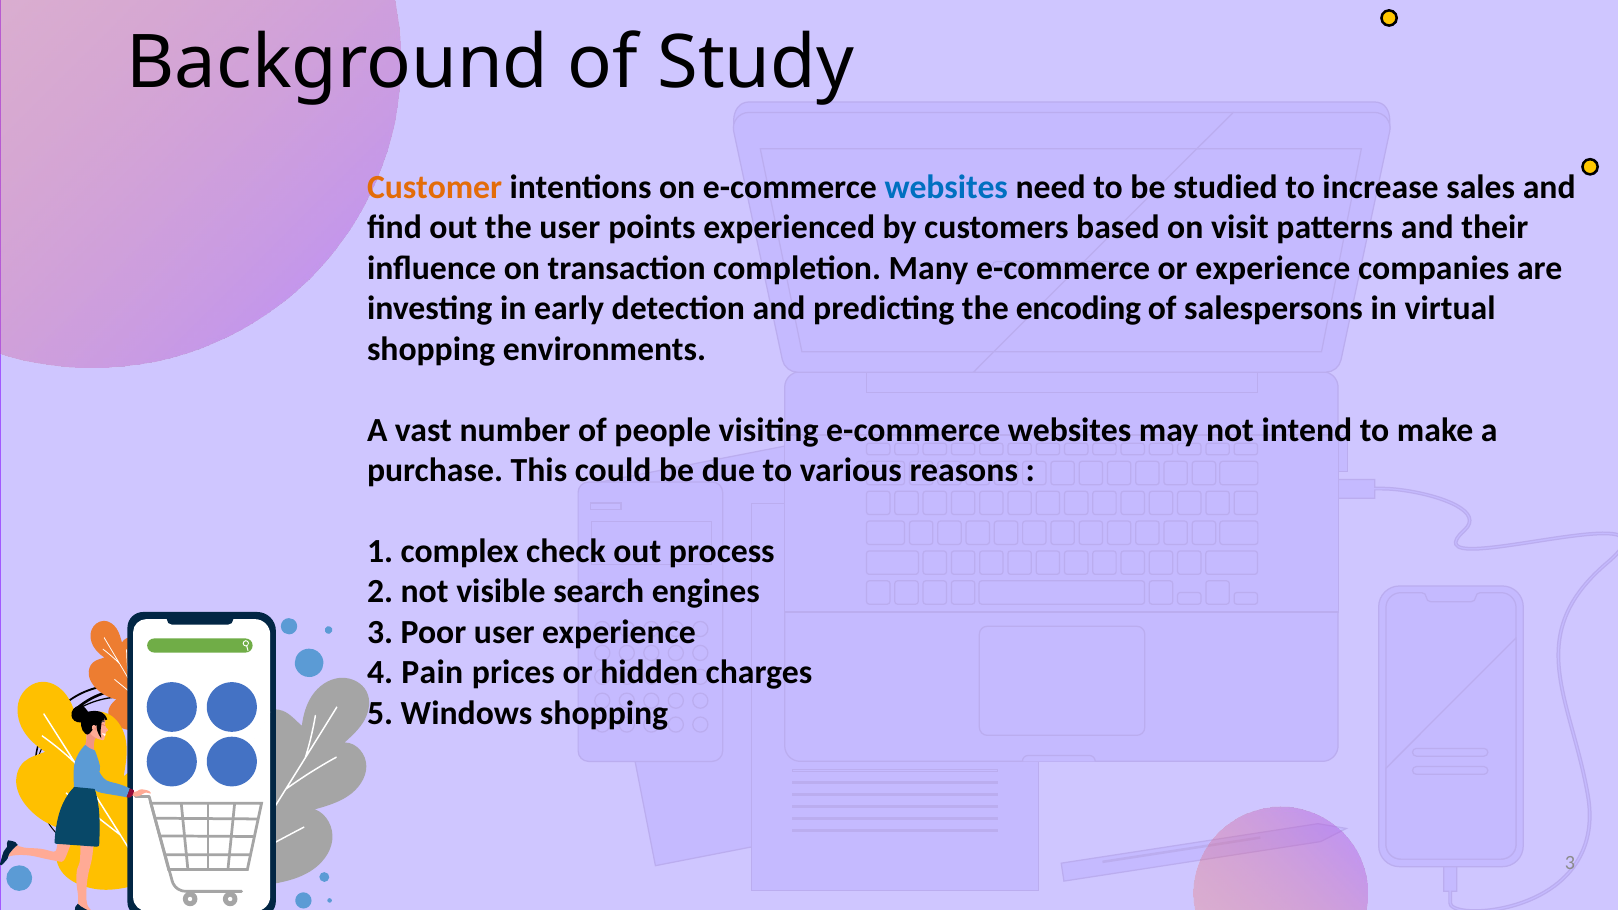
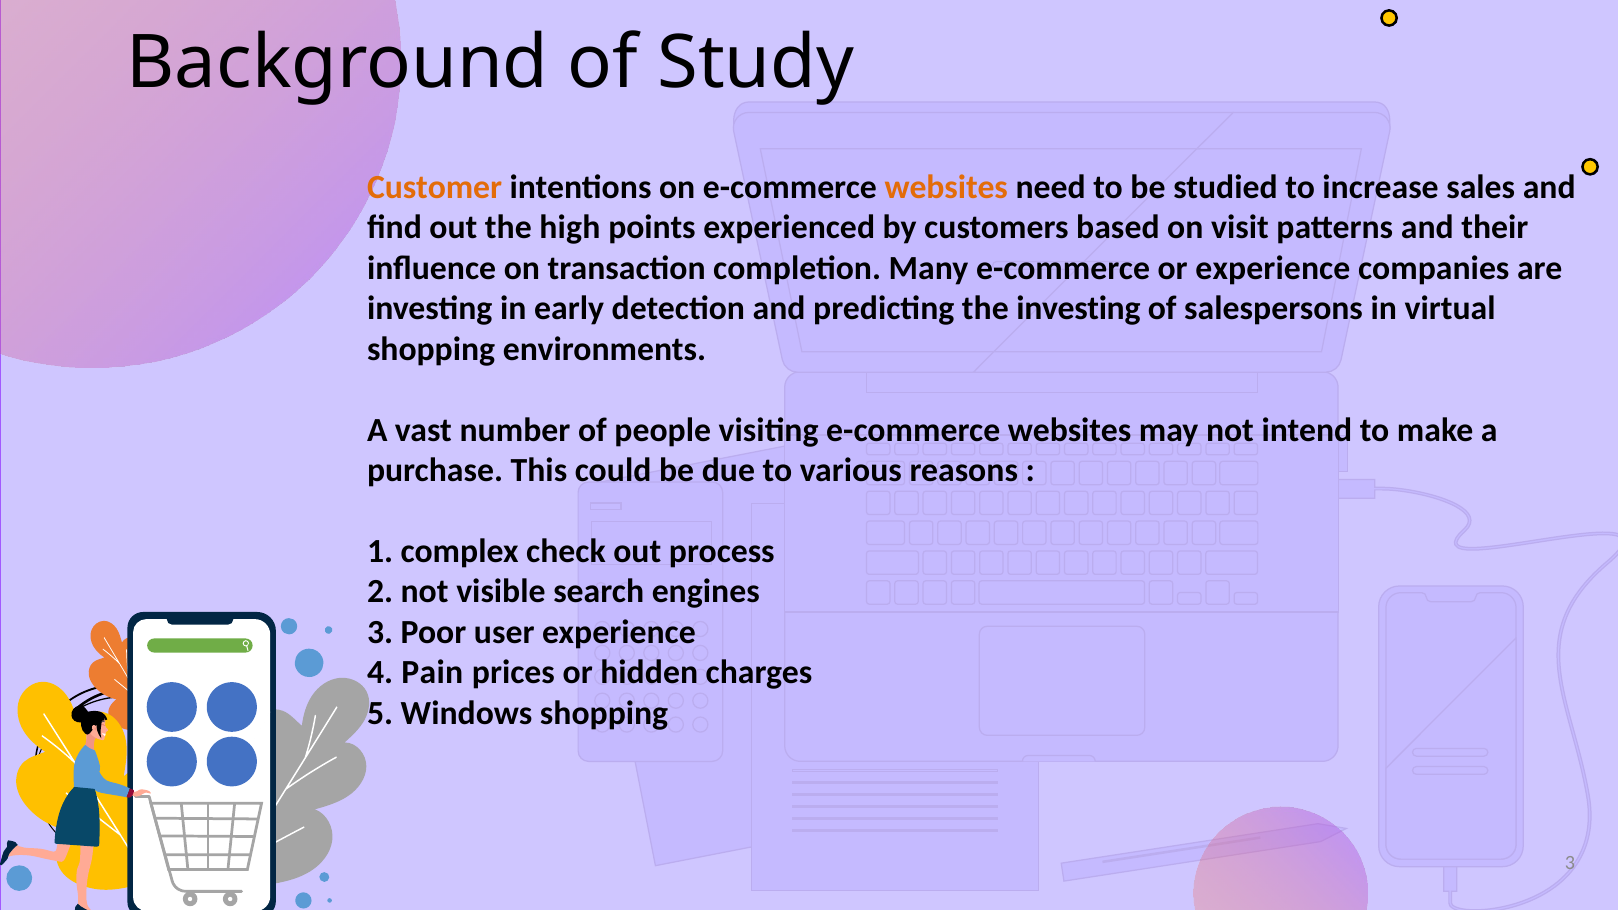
websites colour: blue -> orange (946, 187)
the user: user -> high (570, 228)
the encoding: encoding -> investing (1078, 309)
